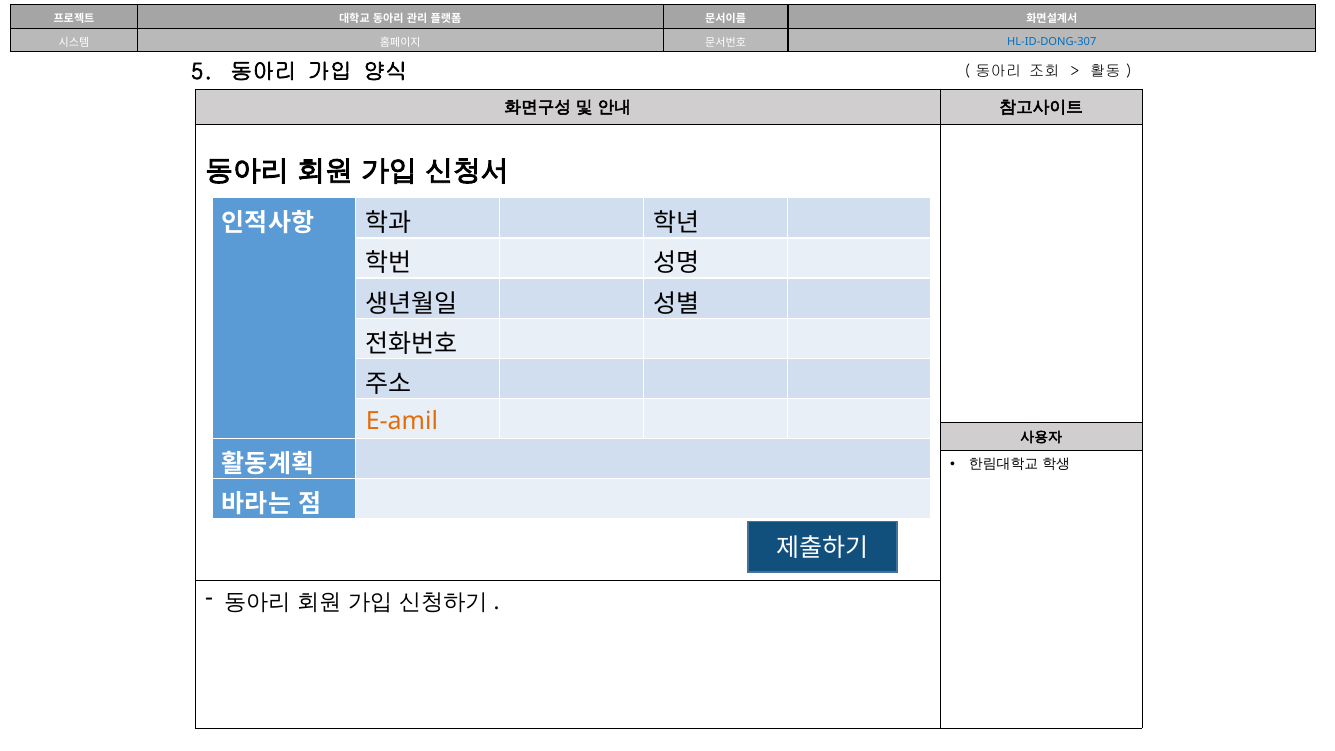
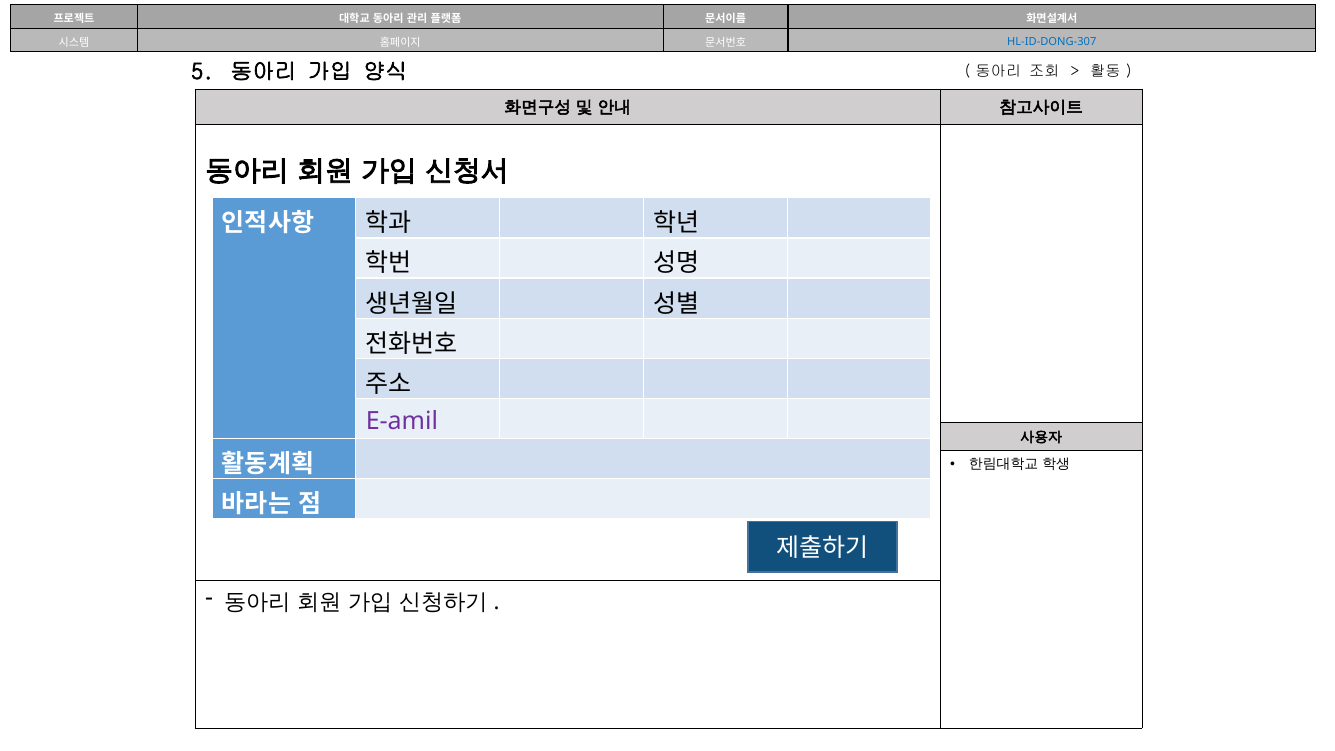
E-amil colour: orange -> purple (402, 422)
